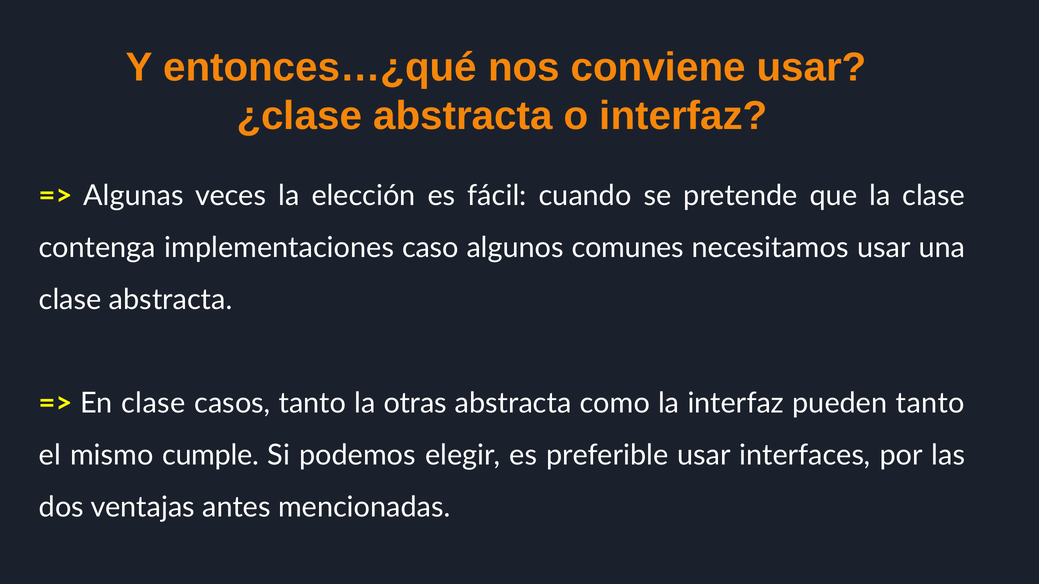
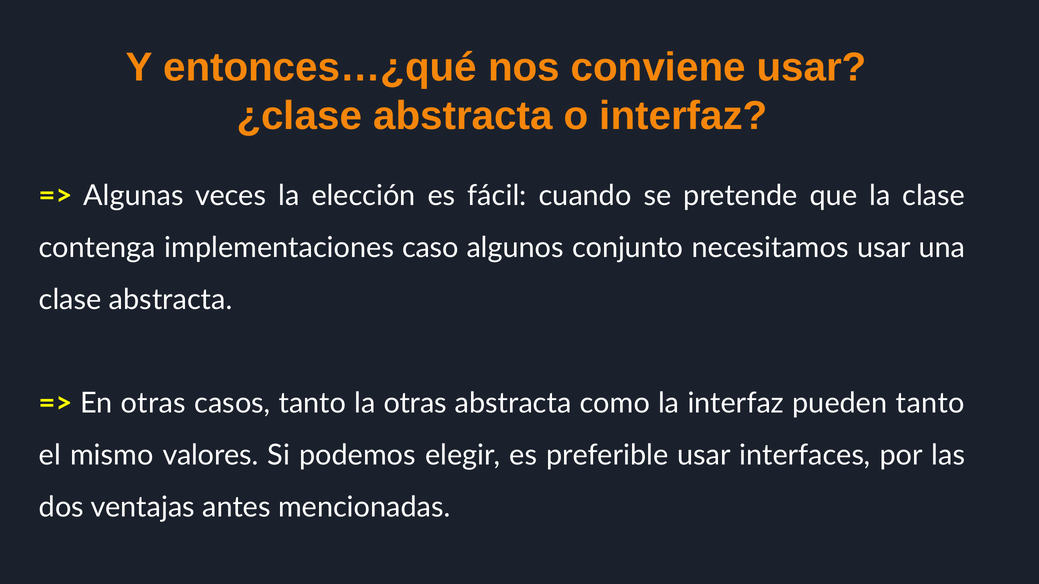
comunes: comunes -> conjunto (628, 248)
En clase: clase -> otras (153, 404)
cumple: cumple -> valores (211, 456)
